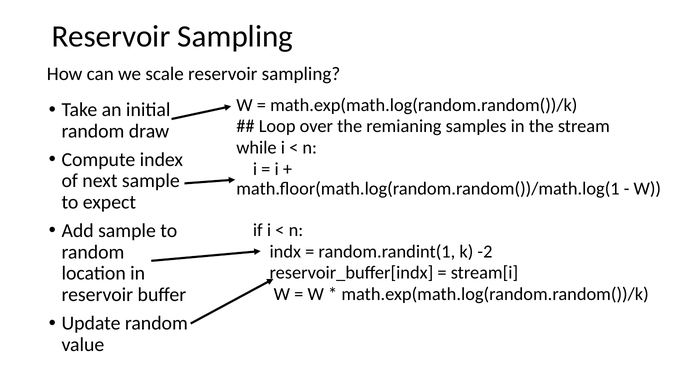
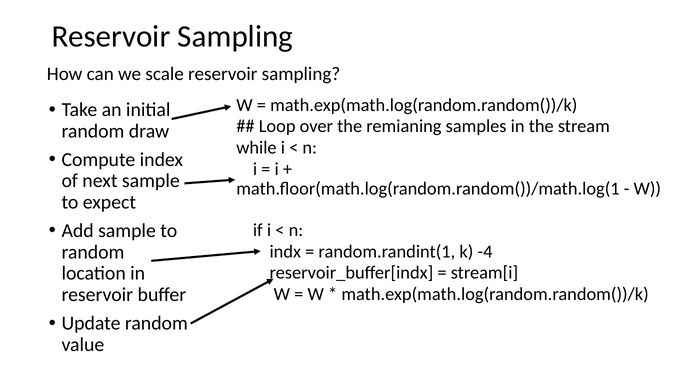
-2: -2 -> -4 (485, 251)
